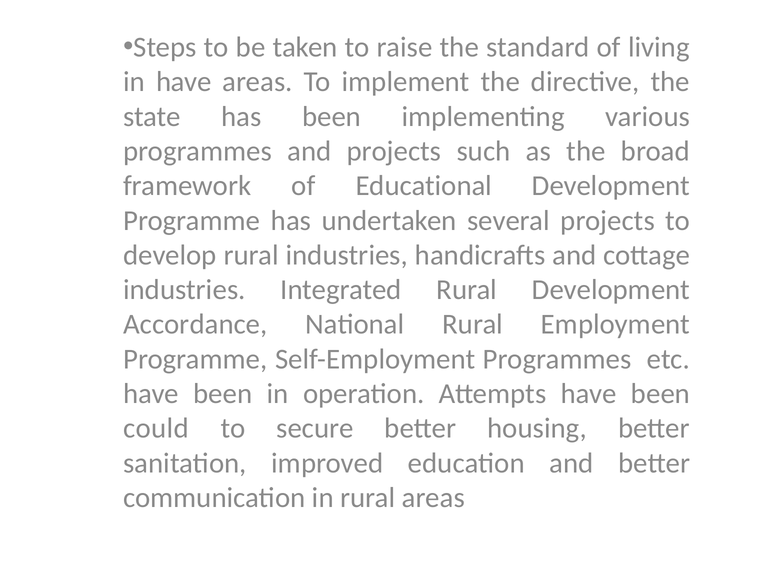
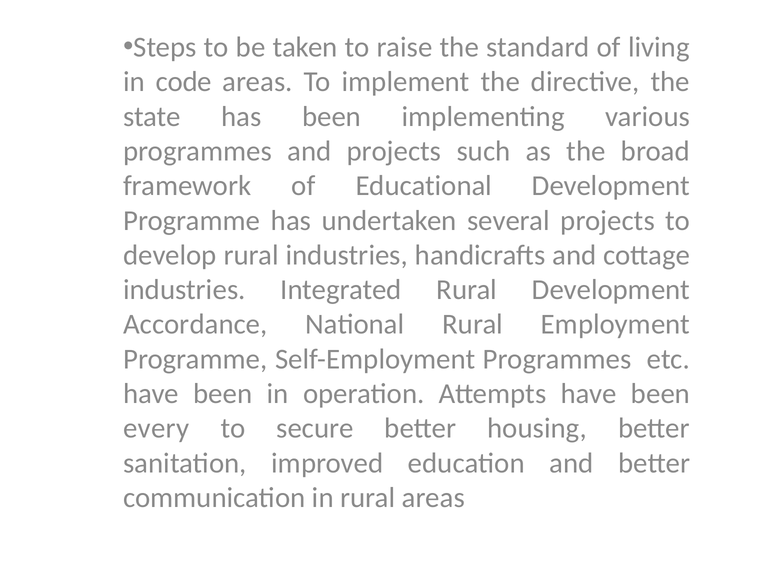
in have: have -> code (184, 82)
could: could -> every (156, 429)
